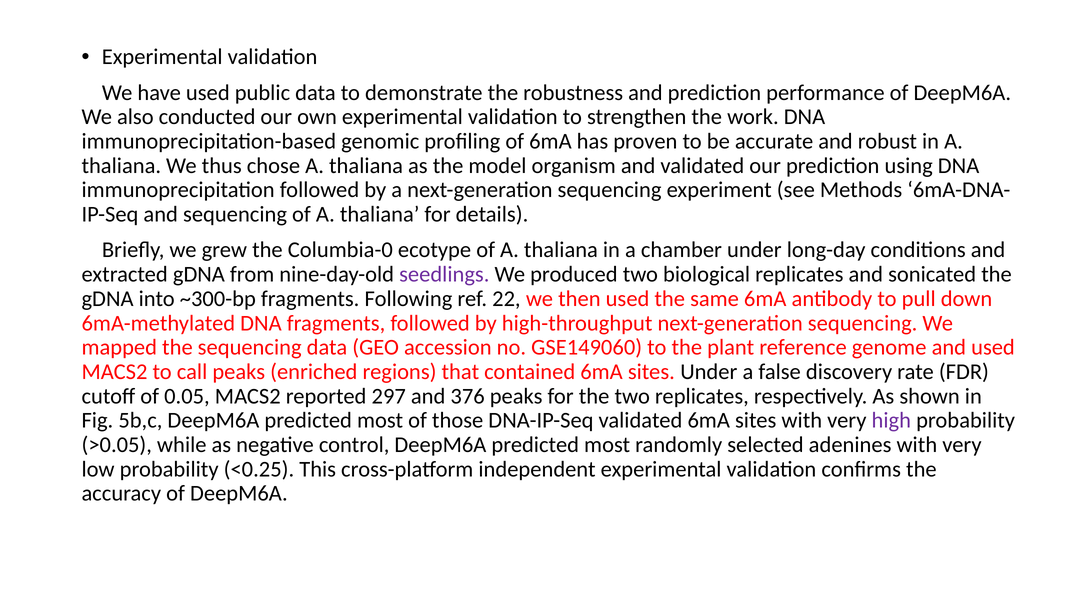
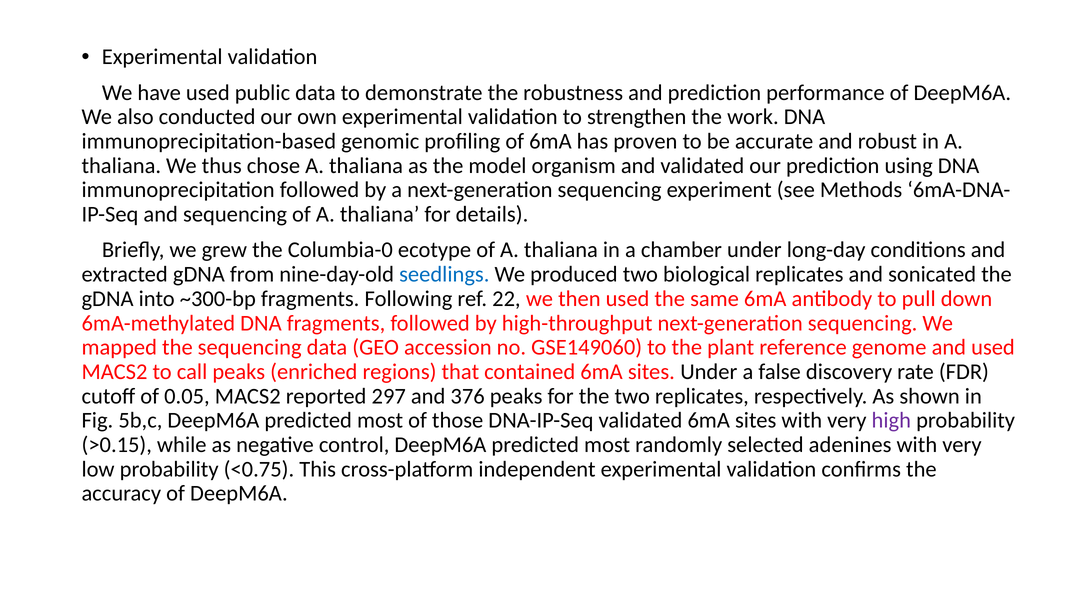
seedlings colour: purple -> blue (444, 274)
>0.05: >0.05 -> >0.15 (117, 444)
<0.25: <0.25 -> <0.75 (259, 469)
